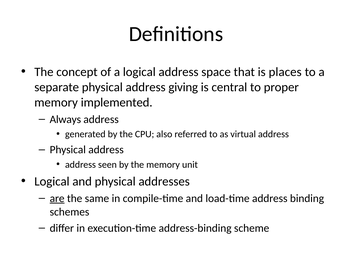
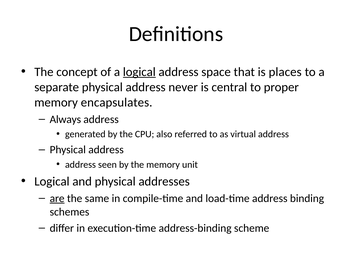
logical underline: none -> present (139, 72)
giving: giving -> never (183, 87)
implemented: implemented -> encapsulates (117, 102)
